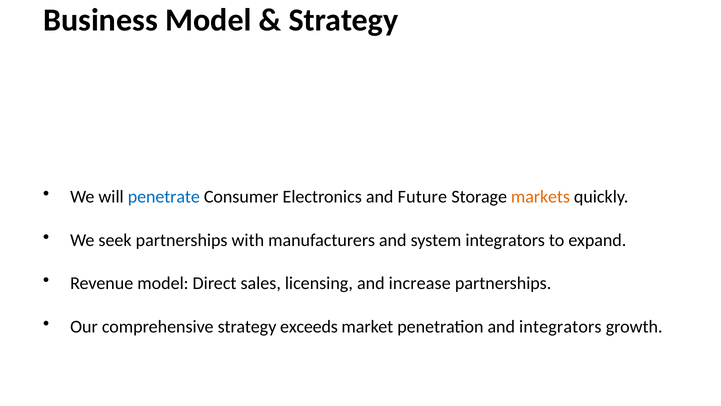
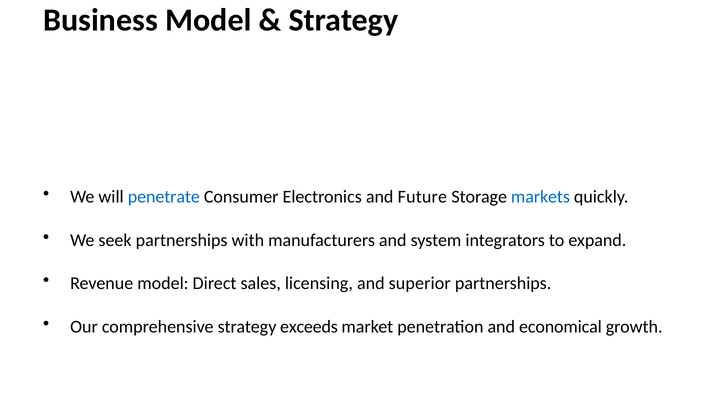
markets colour: orange -> blue (540, 197)
increase: increase -> superior (420, 283)
and integrators: integrators -> economical (560, 326)
